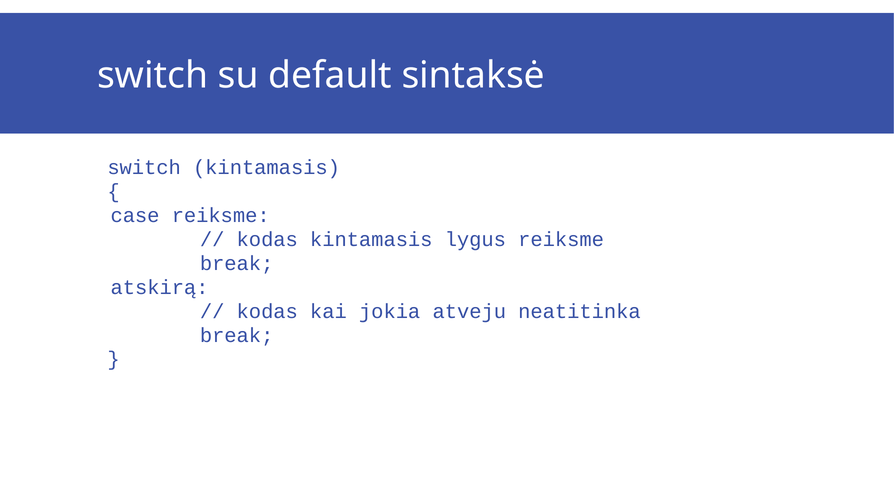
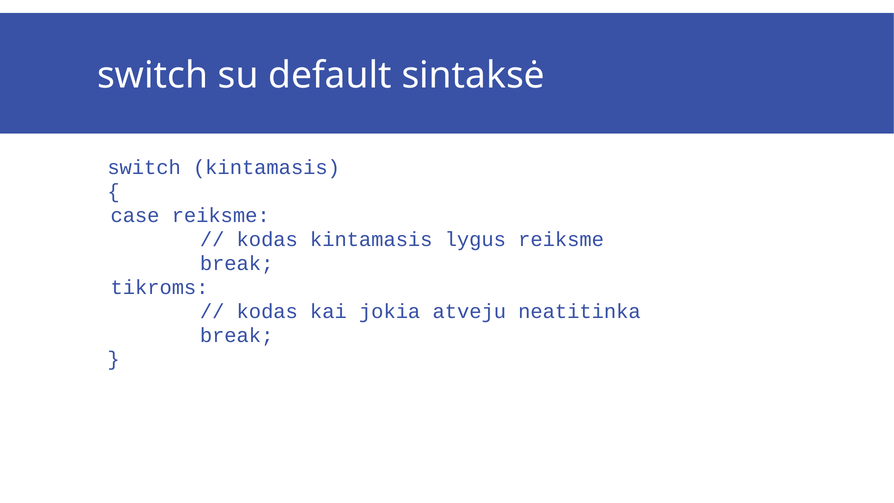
atskirą: atskirą -> tikroms (160, 287)
